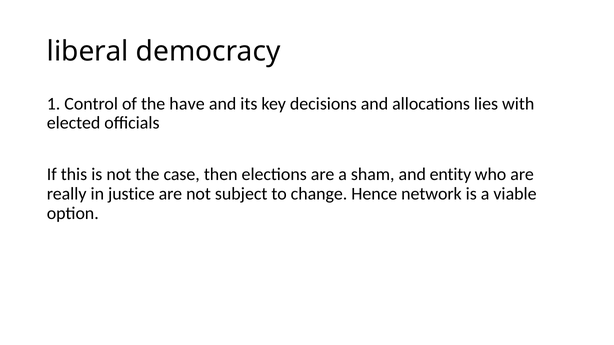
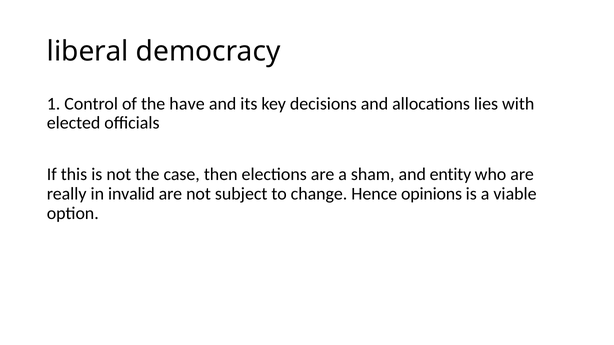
justice: justice -> invalid (131, 194)
network: network -> opinions (432, 194)
